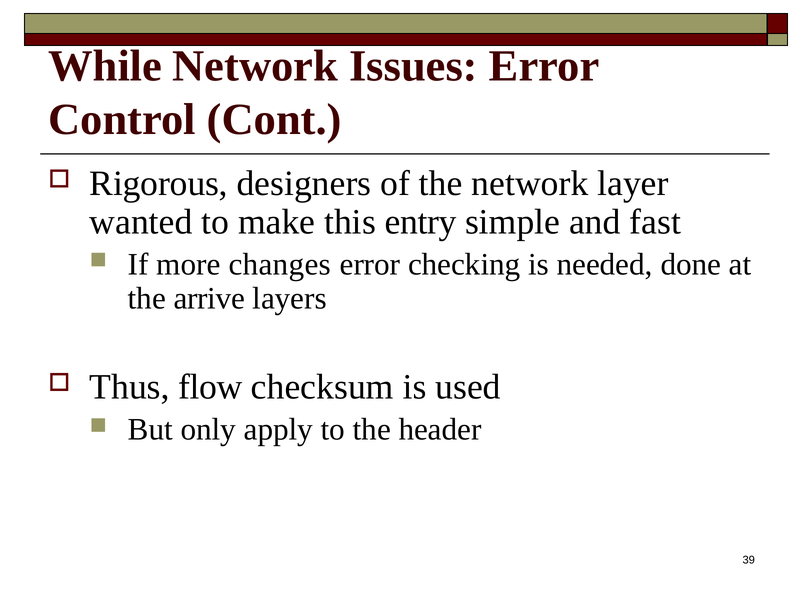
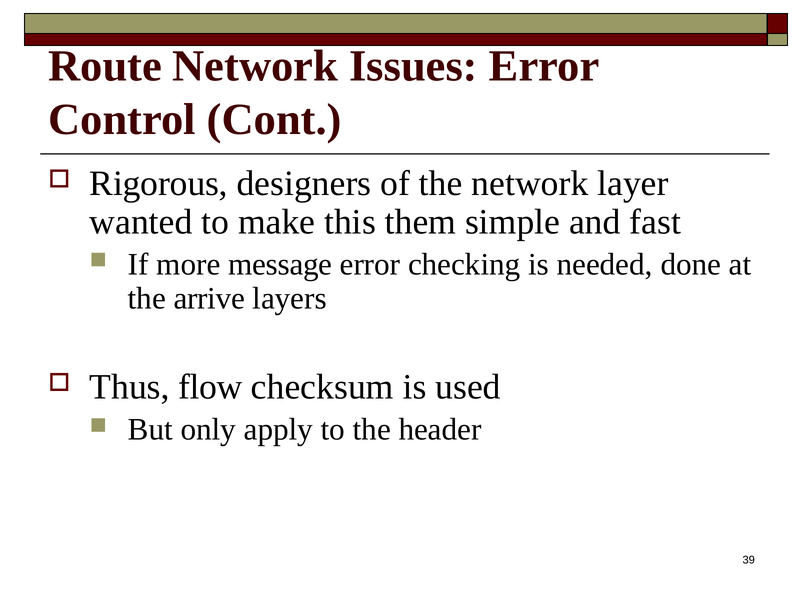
While: While -> Route (105, 66)
entry: entry -> them (420, 222)
changes: changes -> message (280, 265)
